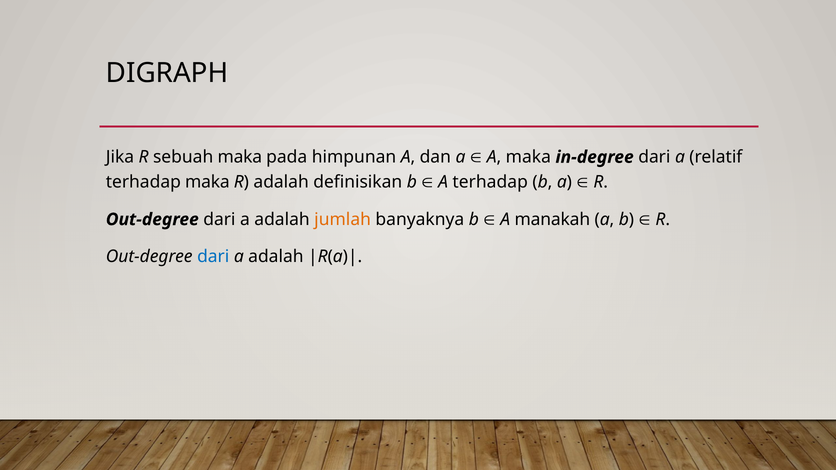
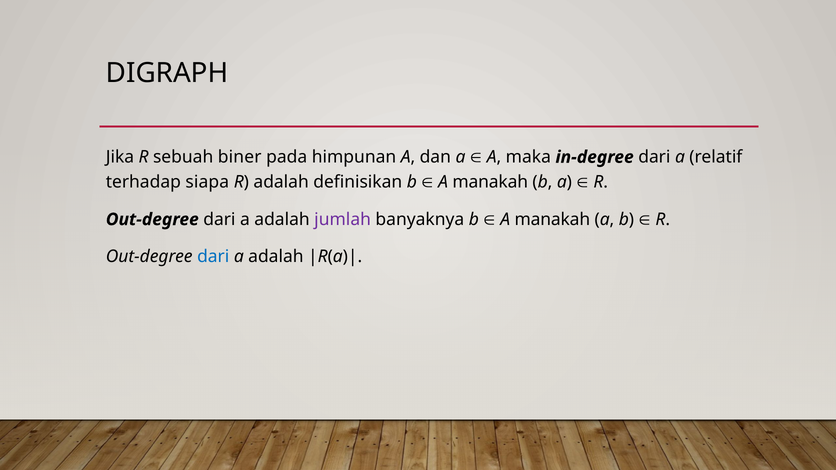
sebuah maka: maka -> biner (240, 157)
terhadap maka: maka -> siapa (207, 182)
terhadap: terhadap -> manakah (490, 182)
jumlah colour: orange -> purple (343, 220)
